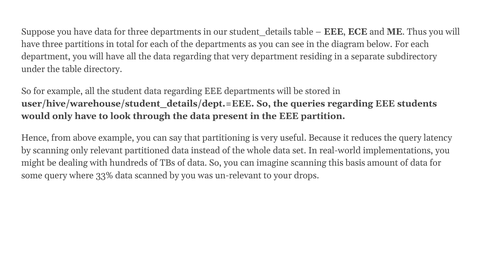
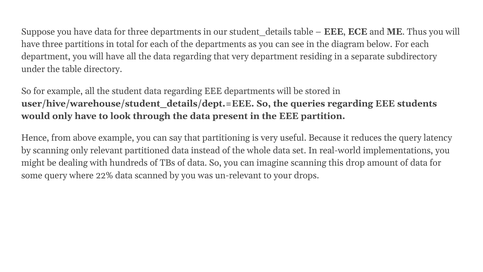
basis: basis -> drop (355, 163)
33%: 33% -> 22% (104, 175)
